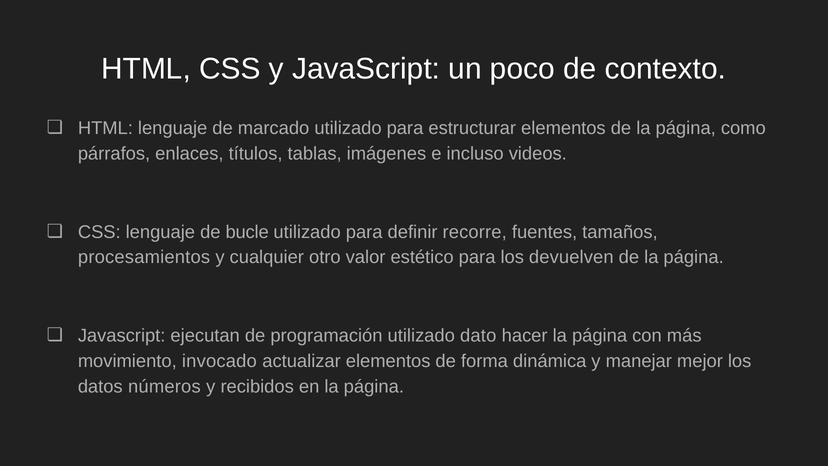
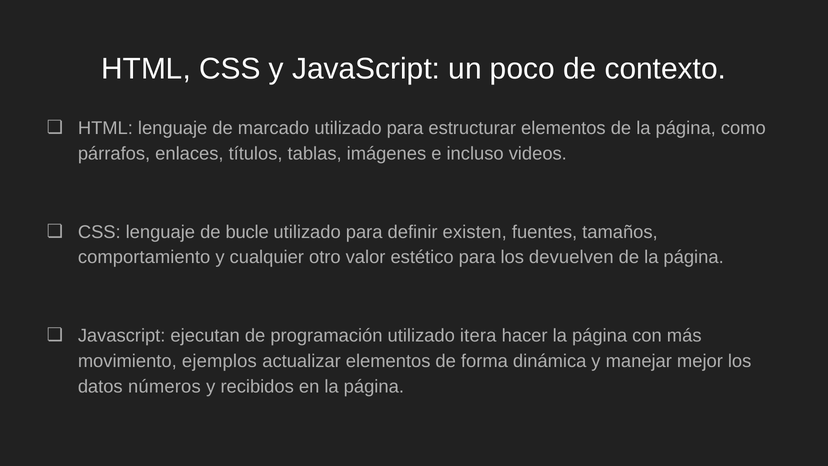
recorre: recorre -> existen (475, 232)
procesamientos: procesamientos -> comportamiento (144, 257)
dato: dato -> itera (478, 336)
invocado: invocado -> ejemplos (219, 361)
